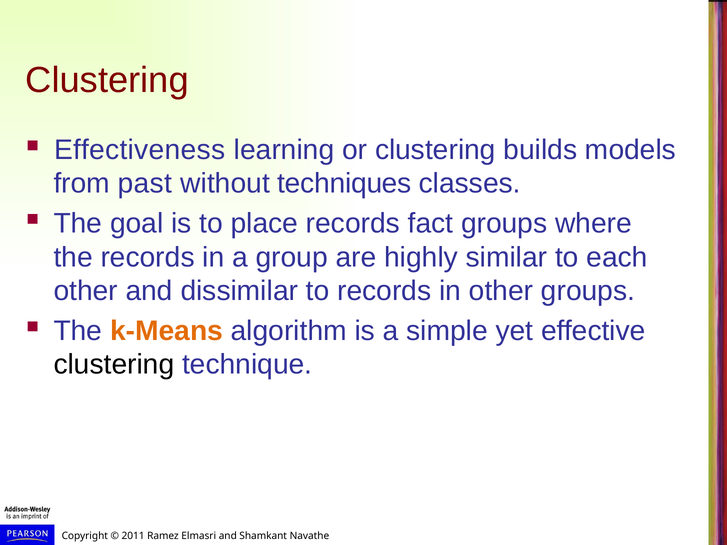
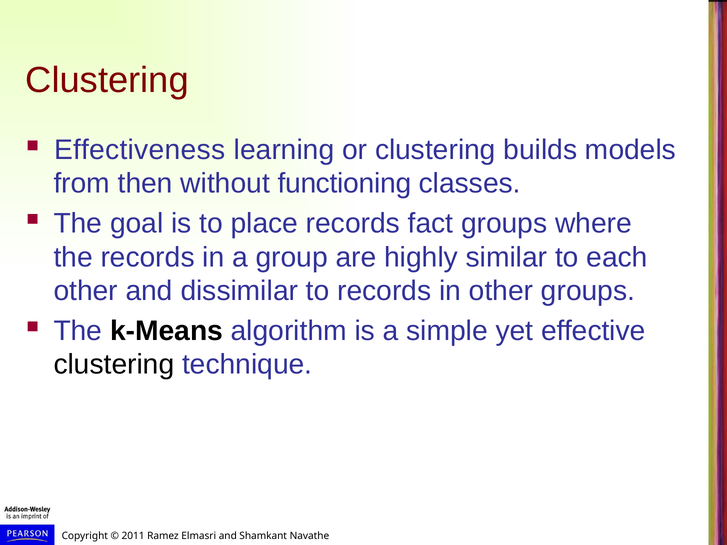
past: past -> then (145, 184)
techniques: techniques -> functioning (344, 184)
k-Means colour: orange -> black (167, 331)
